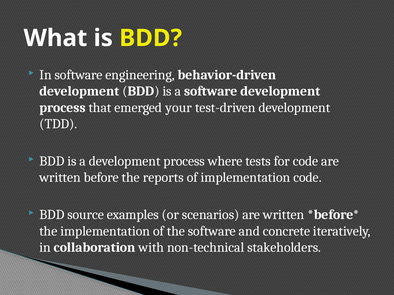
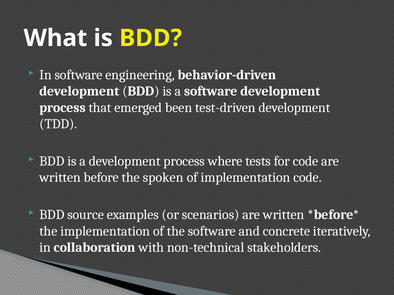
your: your -> been (179, 108)
reports: reports -> spoken (163, 178)
